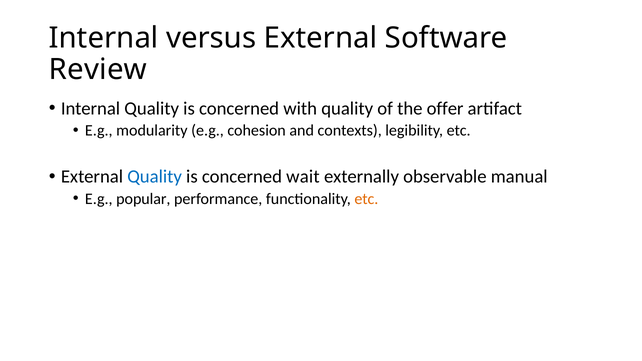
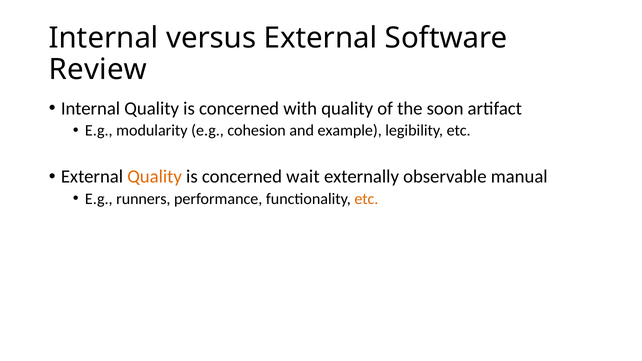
offer: offer -> soon (445, 108)
contexts: contexts -> example (350, 131)
Quality colour: blue -> orange (155, 177)
popular: popular -> runners (143, 199)
